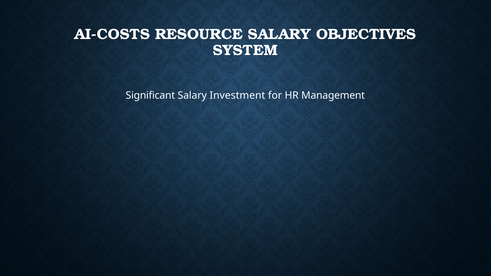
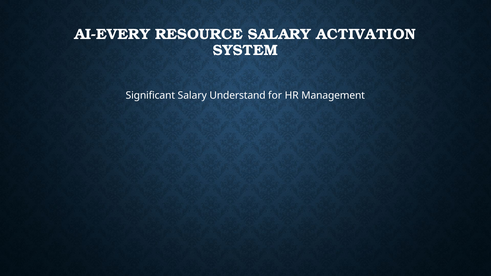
AI-COSTS: AI-COSTS -> AI-EVERY (112, 34)
OBJECTIVES: OBJECTIVES -> ACTIVATION (366, 34)
Investment: Investment -> Understand (238, 96)
